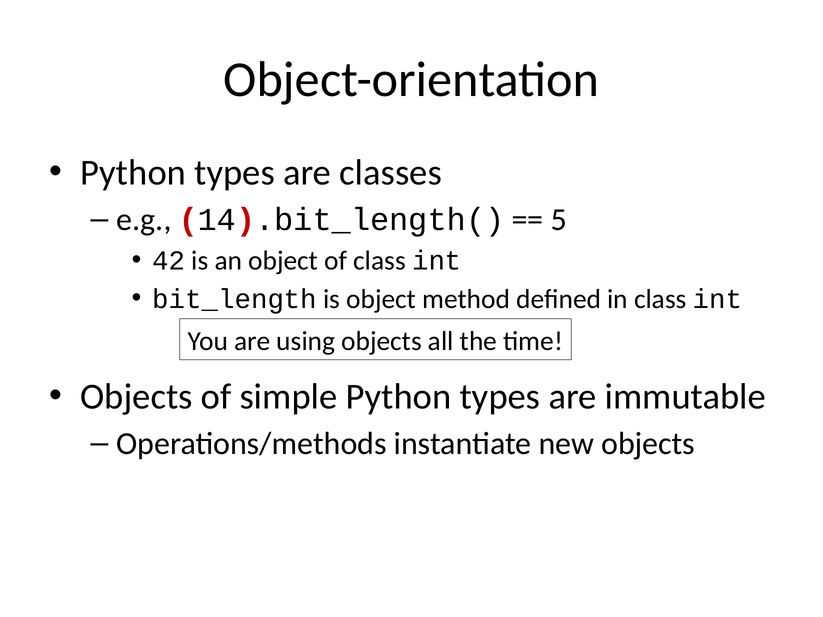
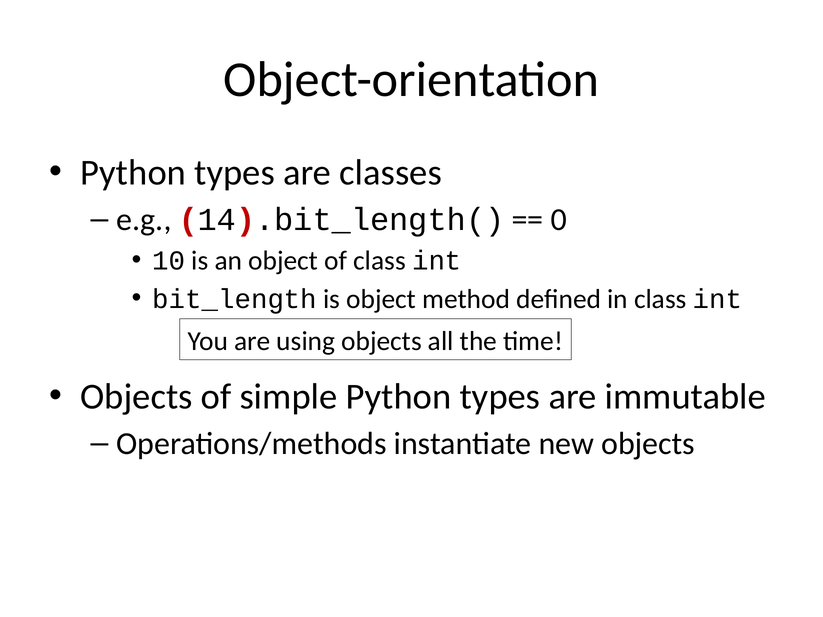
5: 5 -> 0 (559, 220)
42: 42 -> 10 (169, 261)
